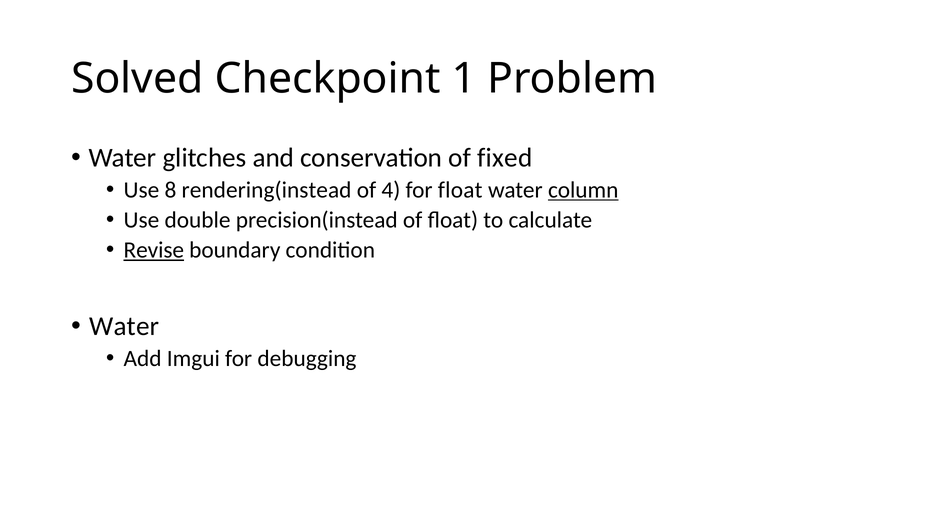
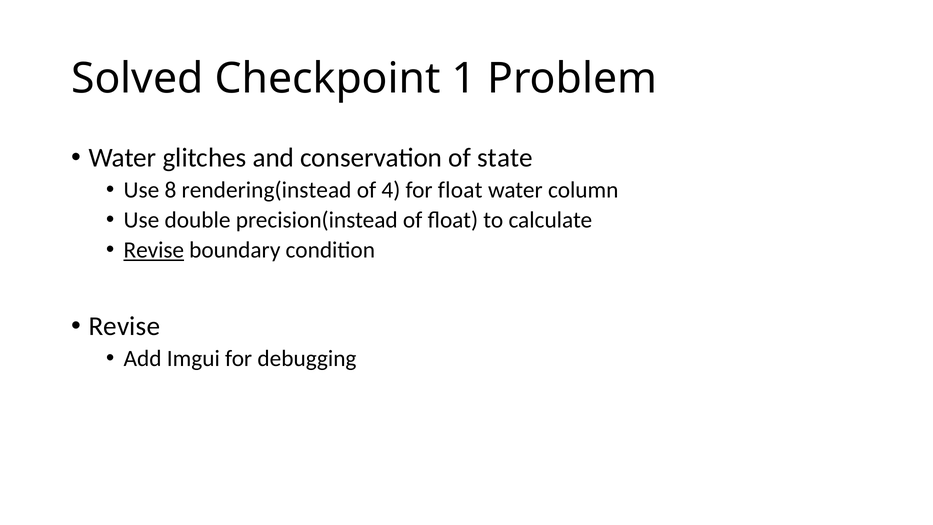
fixed: fixed -> state (505, 158)
column underline: present -> none (583, 190)
Water: Water -> Revise (124, 326)
